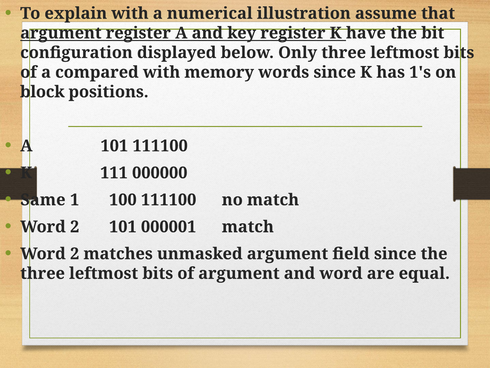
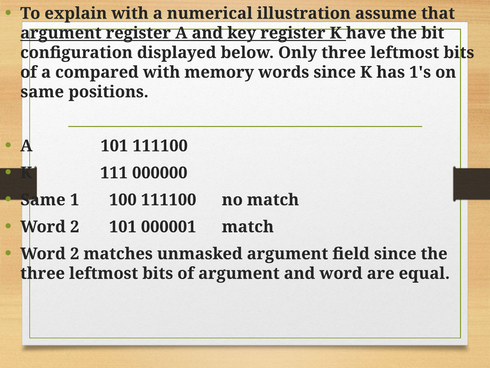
block: block -> same (42, 92)
